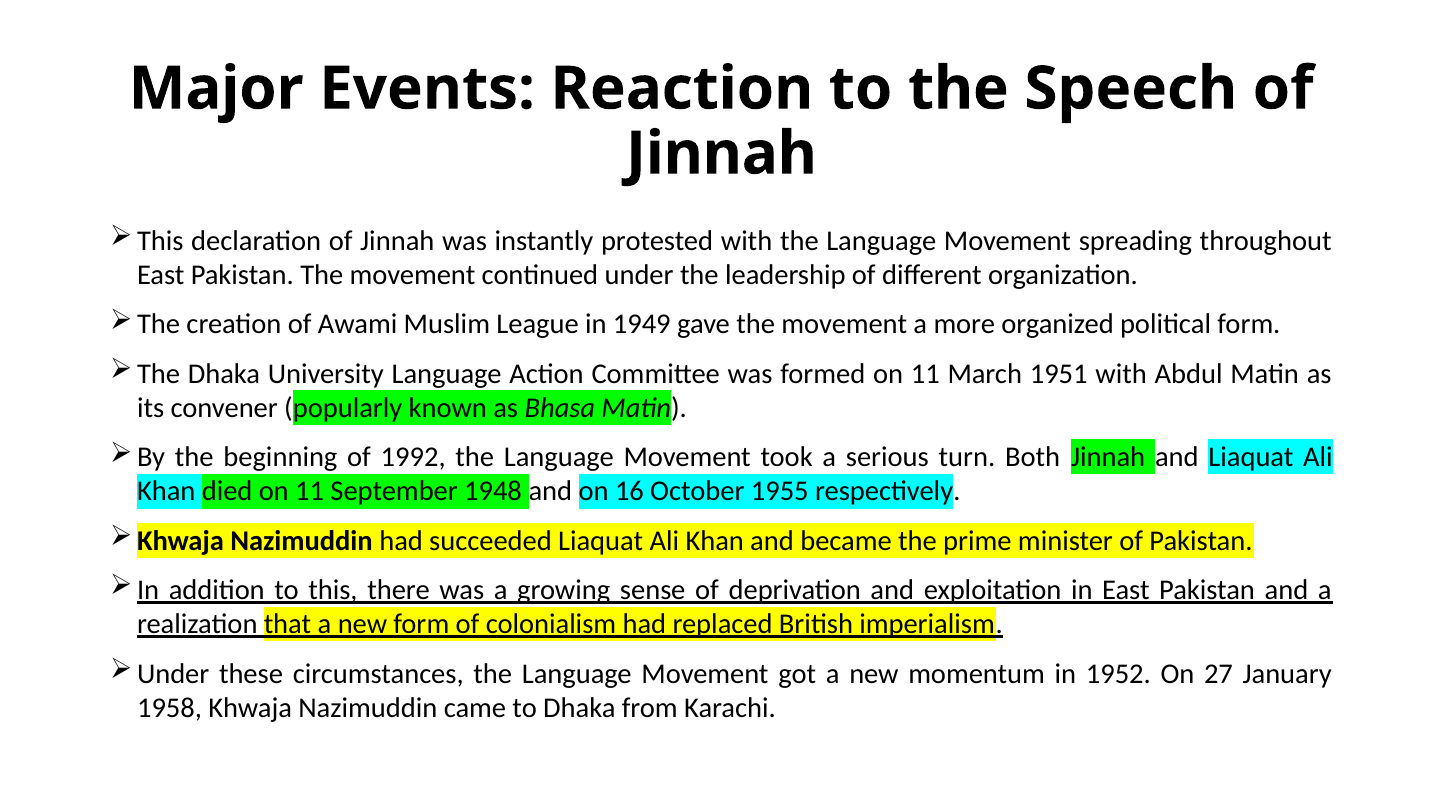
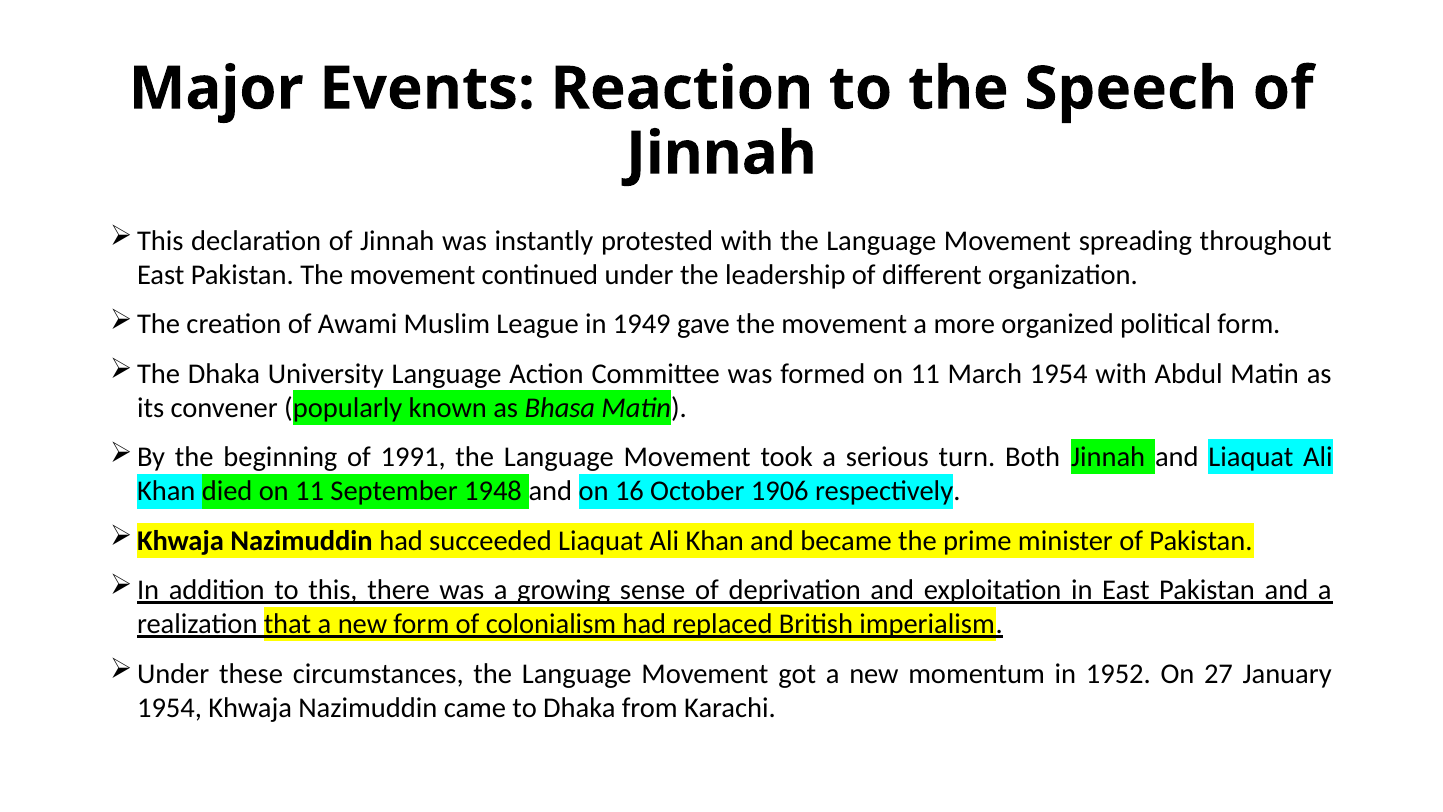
March 1951: 1951 -> 1954 (1059, 373)
1992: 1992 -> 1991 (413, 457)
1955: 1955 -> 1906 (780, 491)
1958: 1958 -> 1954 (169, 708)
